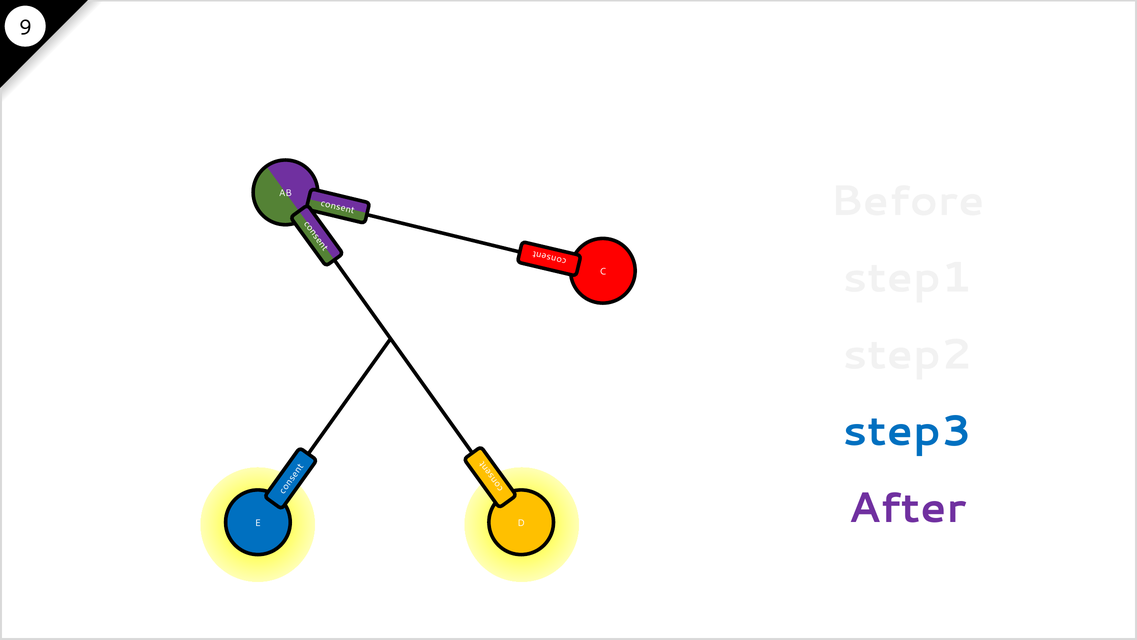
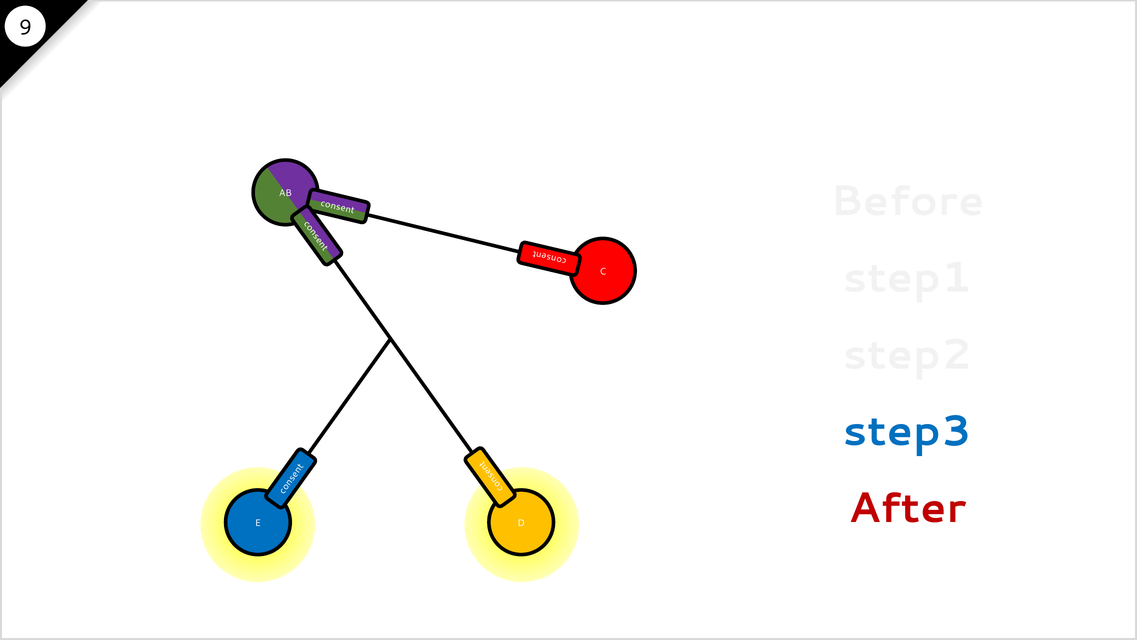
After colour: purple -> red (907, 508)
